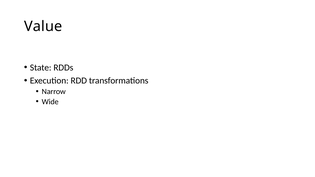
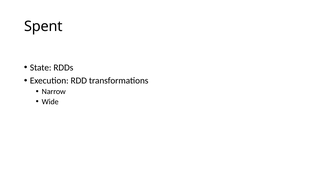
Value: Value -> Spent (43, 26)
